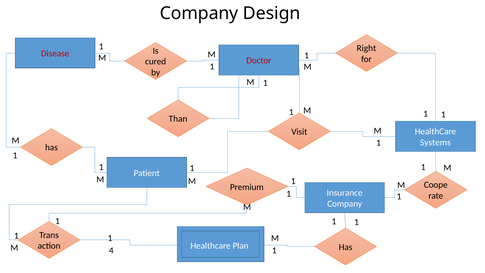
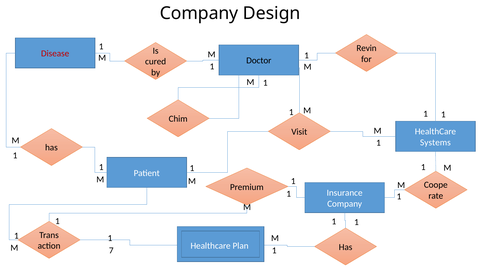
Right: Right -> Revin (367, 48)
Doctor colour: red -> black (259, 61)
Than: Than -> Chim (178, 119)
4: 4 -> 7 (111, 250)
